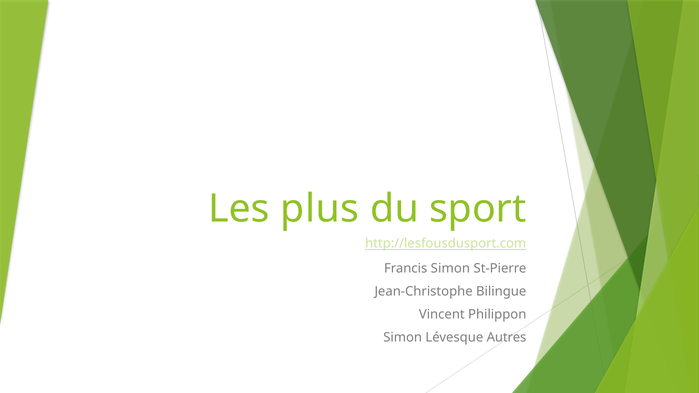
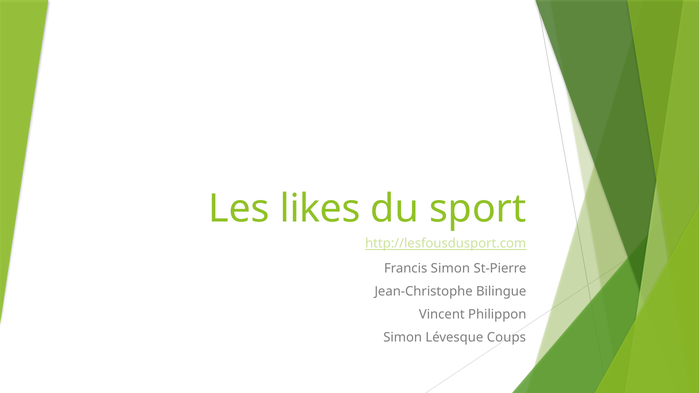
plus: plus -> likes (320, 209)
Autres: Autres -> Coups (506, 338)
